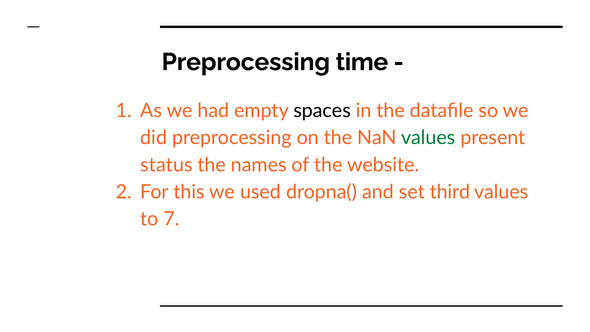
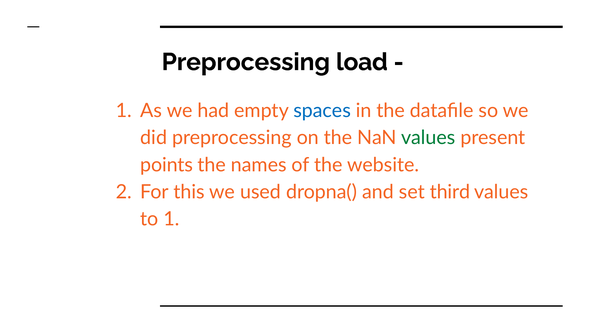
time: time -> load (362, 62)
spaces colour: black -> blue (322, 111)
status: status -> points (167, 165)
to 7: 7 -> 1 (171, 219)
